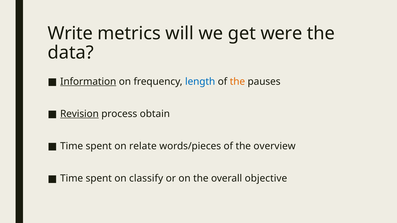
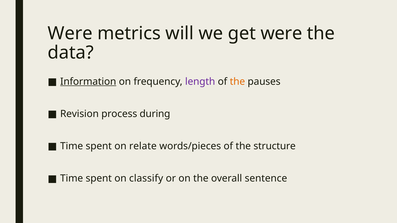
Write: Write -> Were (70, 33)
length colour: blue -> purple (200, 82)
Revision underline: present -> none (79, 114)
obtain: obtain -> during (155, 114)
overview: overview -> structure (275, 146)
objective: objective -> sentence (266, 179)
